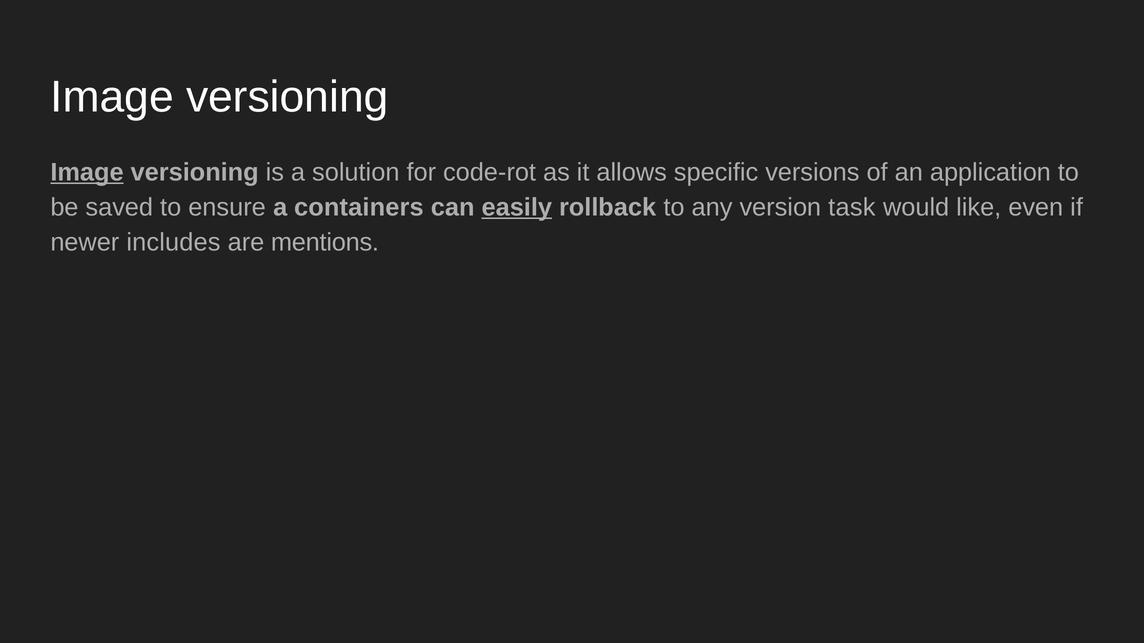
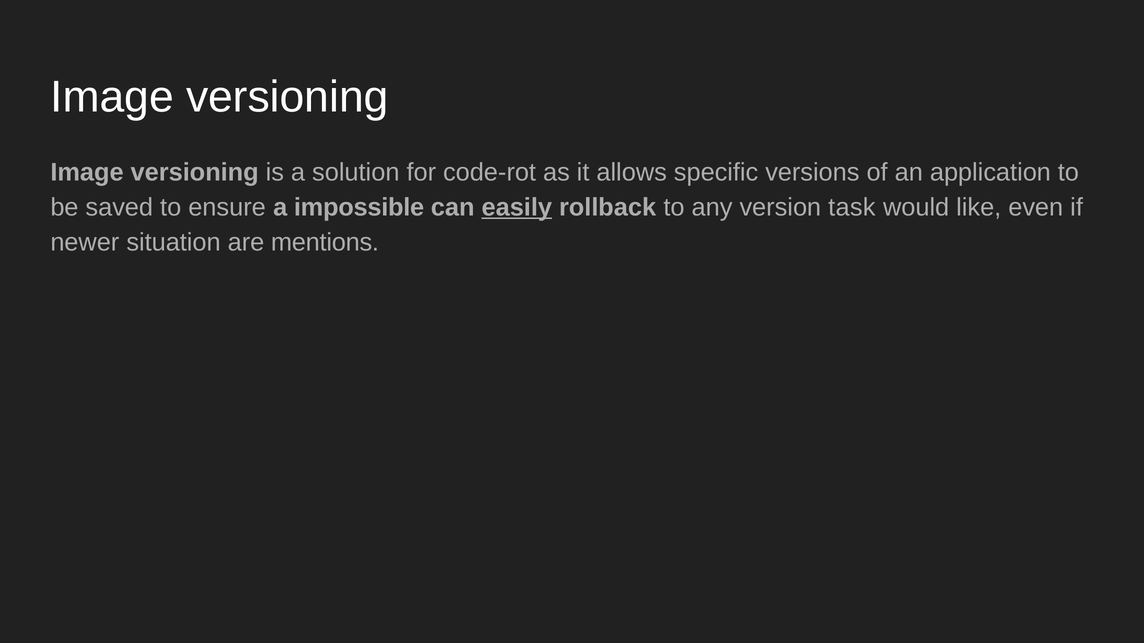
Image underline: present -> none (87, 172)
containers: containers -> impossible (359, 207)
includes: includes -> situation (174, 242)
